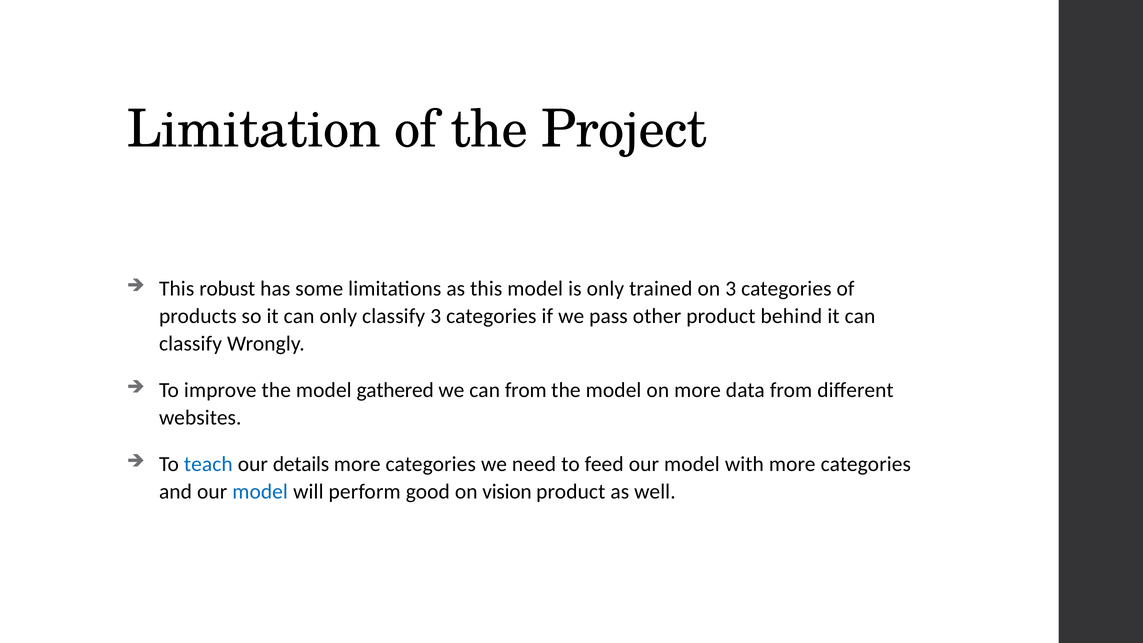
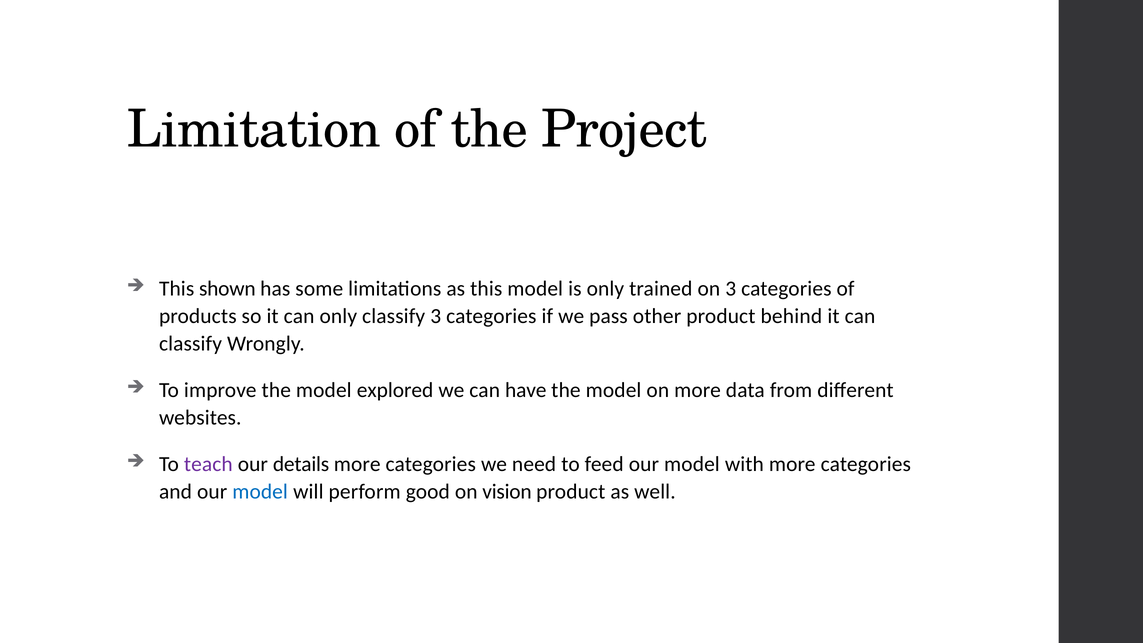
robust: robust -> shown (227, 289)
gathered: gathered -> explored (395, 390)
can from: from -> have (526, 390)
teach colour: blue -> purple (208, 464)
